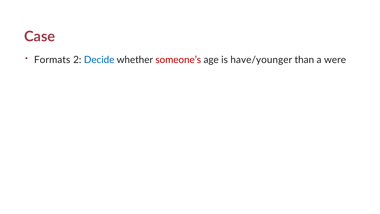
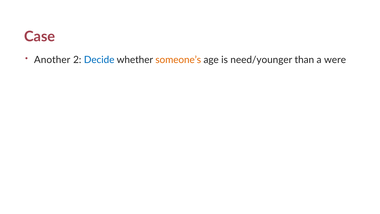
Formats: Formats -> Another (52, 60)
someone’s colour: red -> orange (178, 60)
have/younger: have/younger -> need/younger (261, 60)
